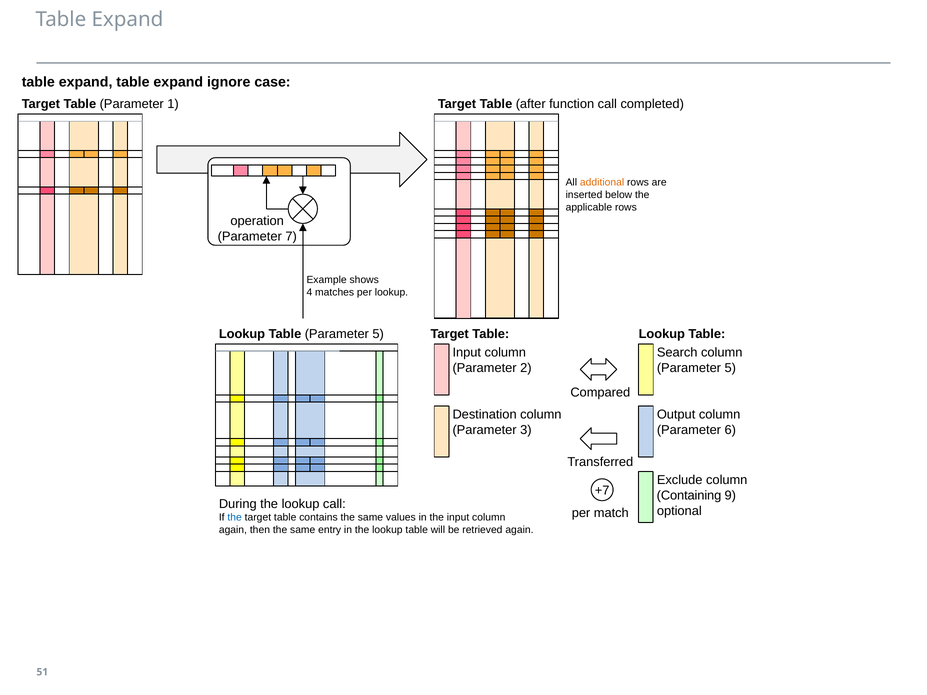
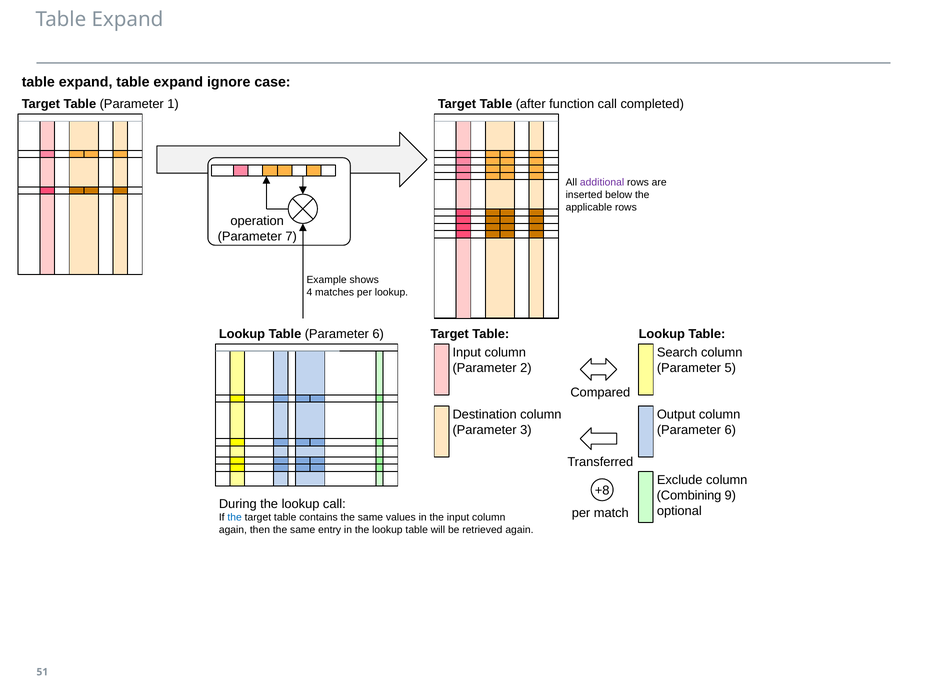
additional colour: orange -> purple (602, 183)
Table Parameter 5: 5 -> 6 (378, 334)
+7: +7 -> +8 (602, 491)
Containing: Containing -> Combining (689, 496)
